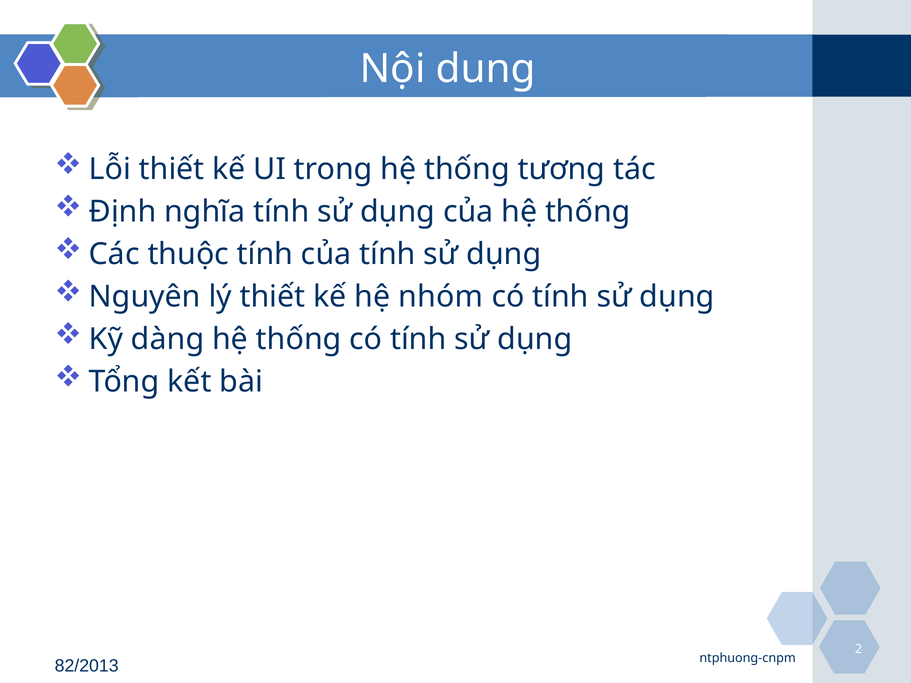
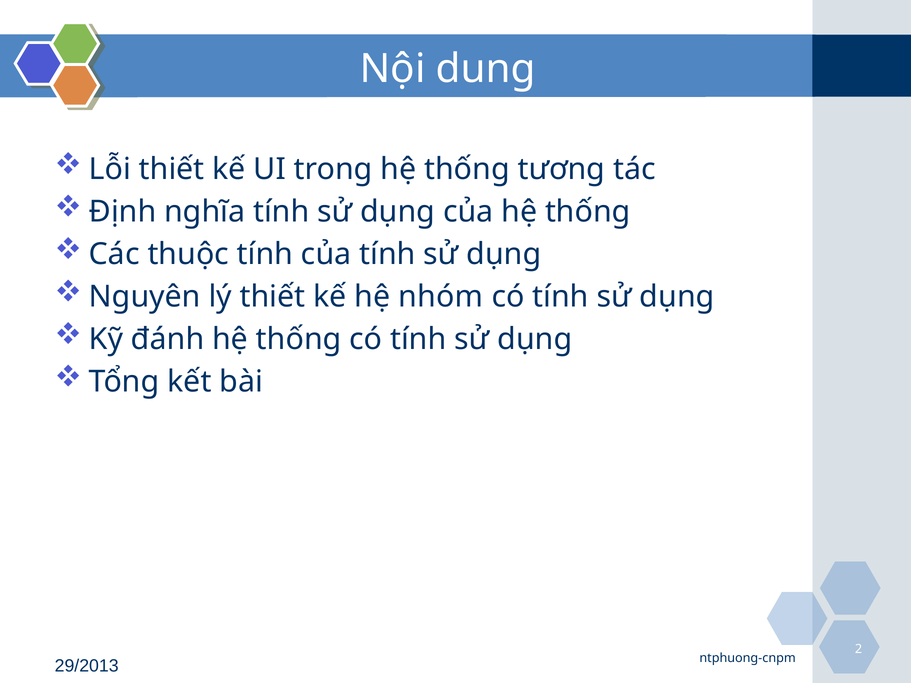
dàng: dàng -> đánh (168, 339)
82/2013: 82/2013 -> 29/2013 (87, 666)
